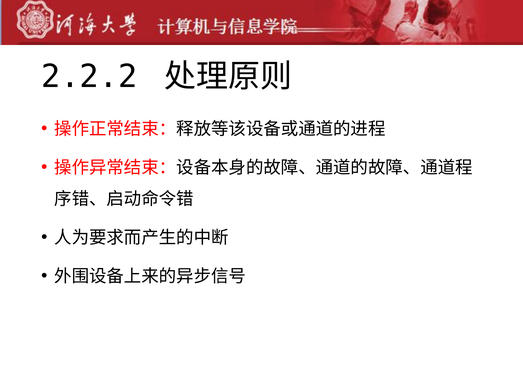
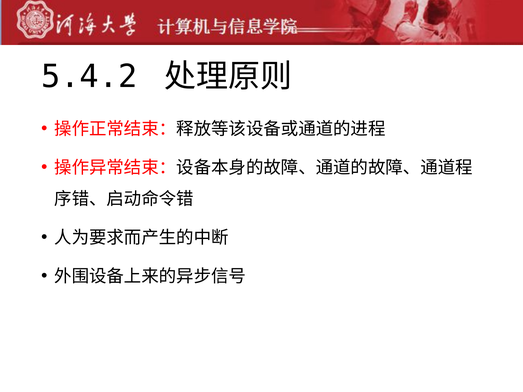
2.2.2: 2.2.2 -> 5.4.2 (89, 77)
